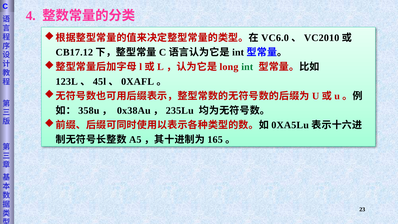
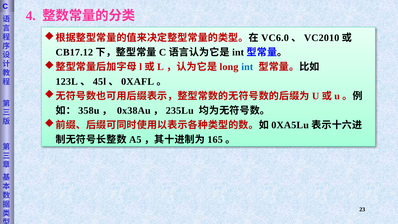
int colour: green -> blue (247, 67)
